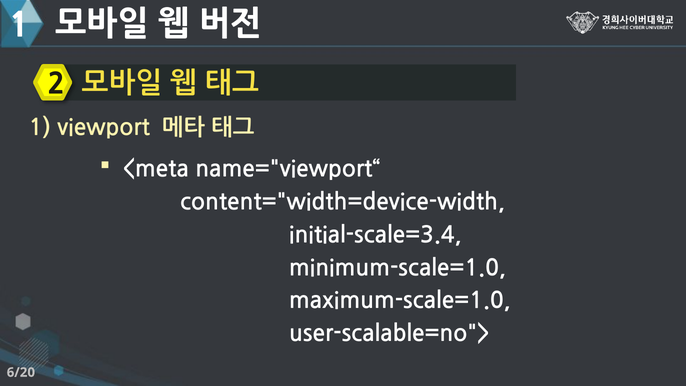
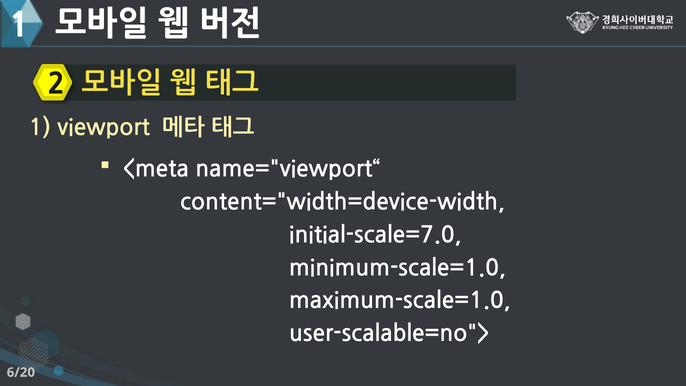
initial-scale=3.4: initial-scale=3.4 -> initial-scale=7.0 (375, 235)
